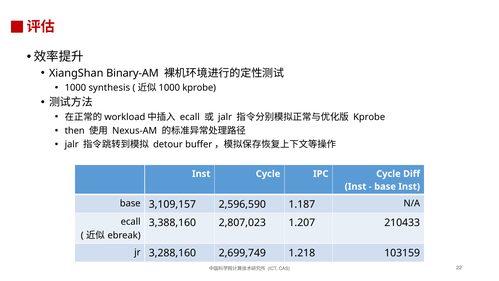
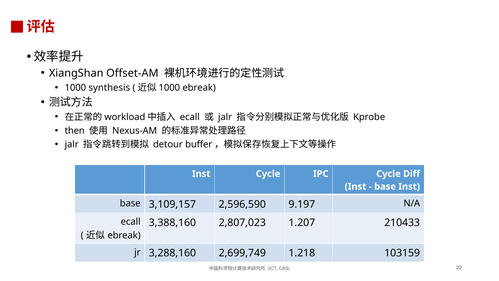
Binary-AM: Binary-AM -> Offset-AM (132, 73)
kprobe: kprobe -> ebreak (199, 88)
1.187: 1.187 -> 9.197 (302, 204)
